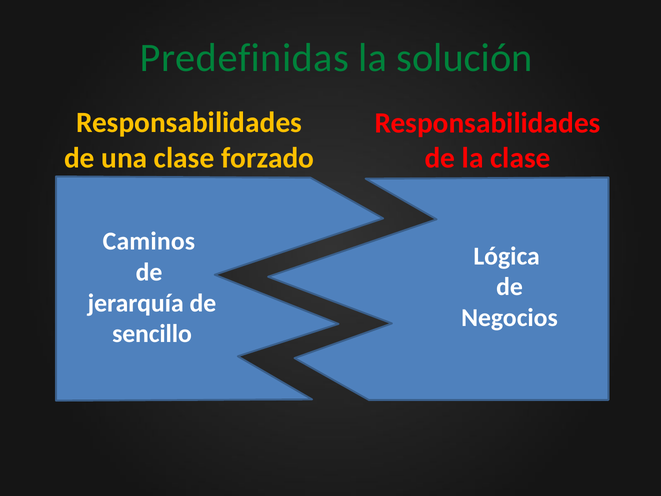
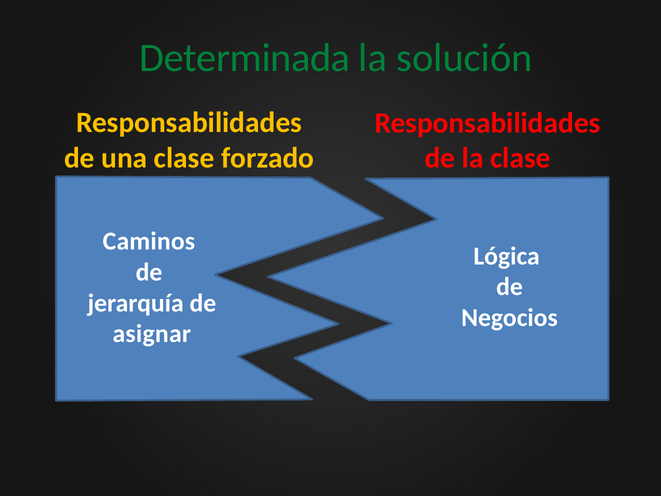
Predefinidas: Predefinidas -> Determinada (245, 58)
sencillo: sencillo -> asignar (152, 334)
